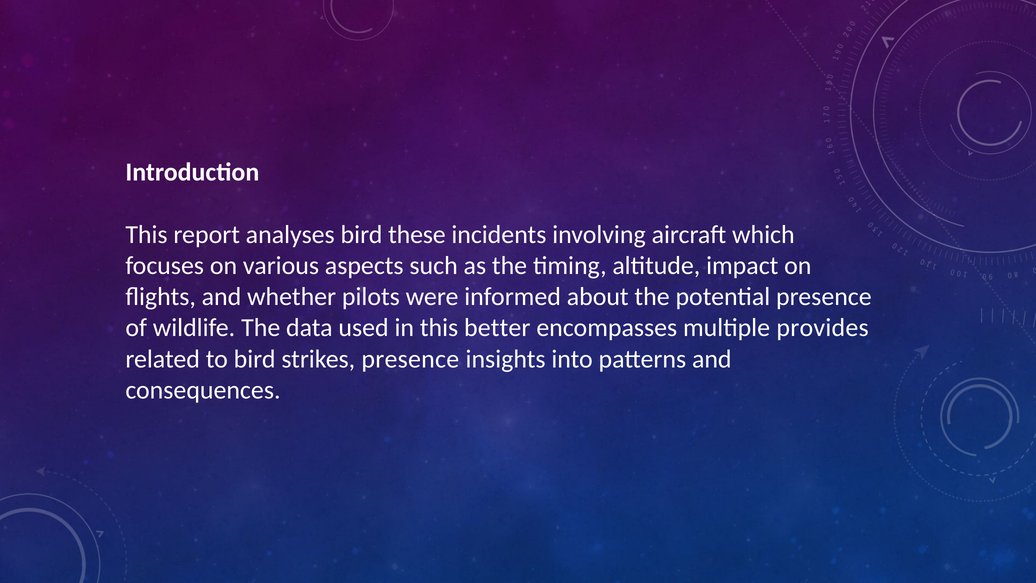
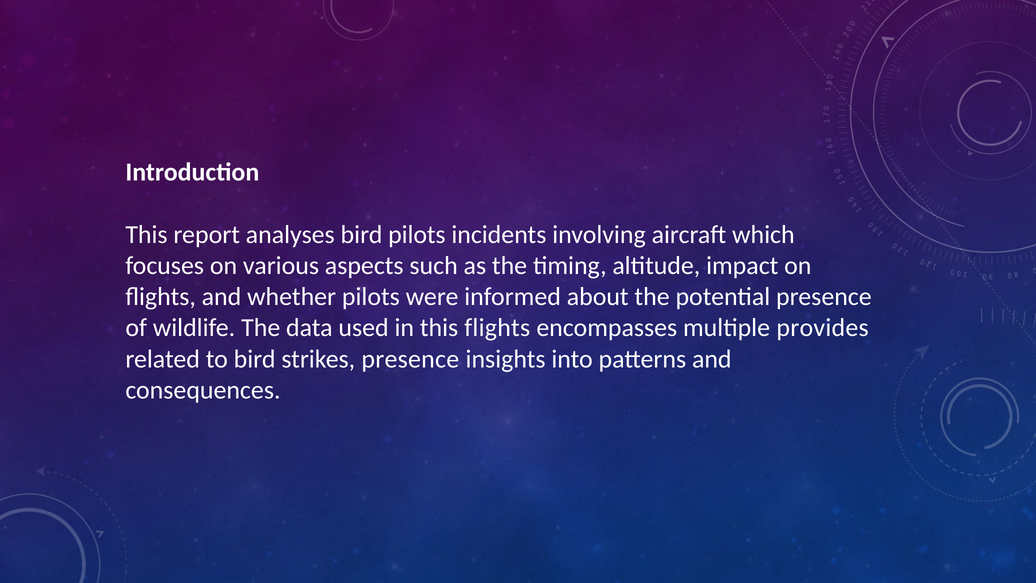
bird these: these -> pilots (417, 235)
this better: better -> flights (497, 328)
